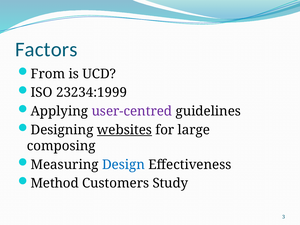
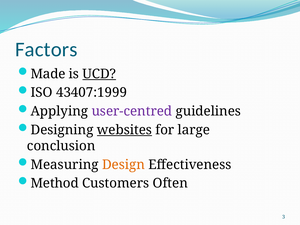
From: From -> Made (48, 74)
UCD underline: none -> present (99, 74)
23234:1999: 23234:1999 -> 43407:1999 (92, 93)
composing: composing -> conclusion (61, 146)
Design colour: blue -> orange (123, 165)
Study: Study -> Often (170, 183)
